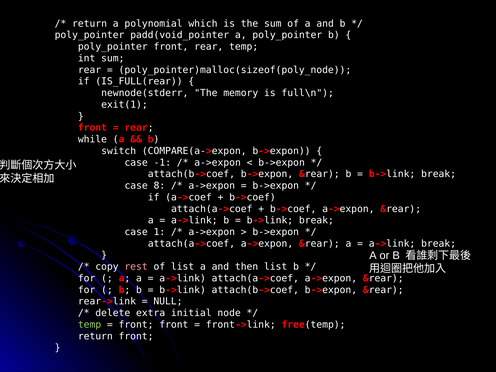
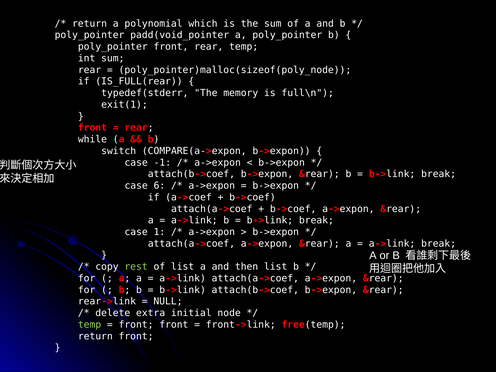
newnode(stderr: newnode(stderr -> typedef(stderr (145, 93)
8: 8 -> 6 (159, 186)
rest colour: pink -> light green (136, 267)
